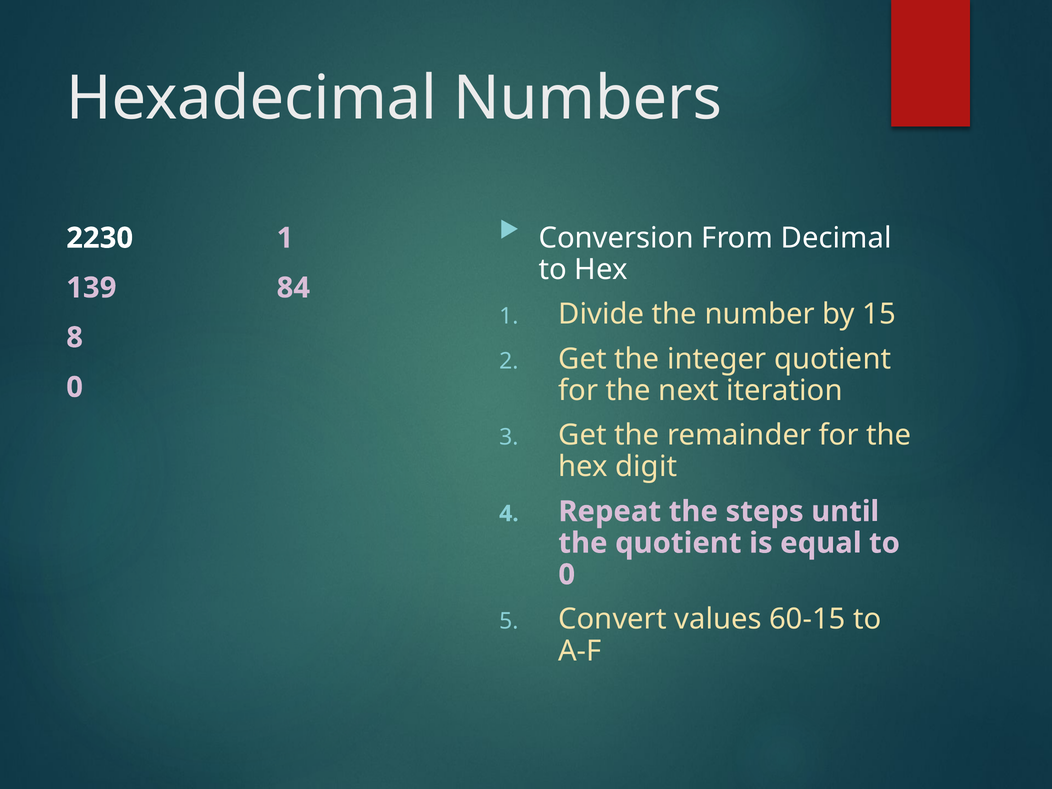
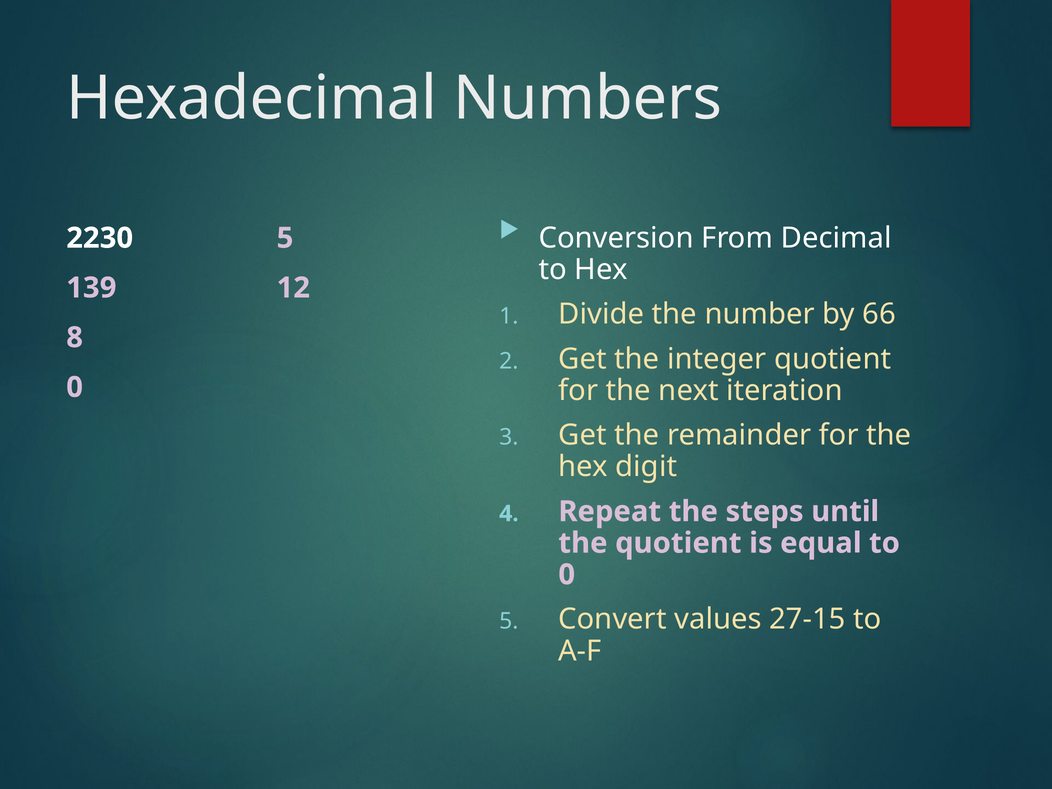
2230 1: 1 -> 5 (285, 238)
84: 84 -> 12 (293, 288)
15: 15 -> 66 (879, 314)
60-15: 60-15 -> 27-15 (807, 619)
